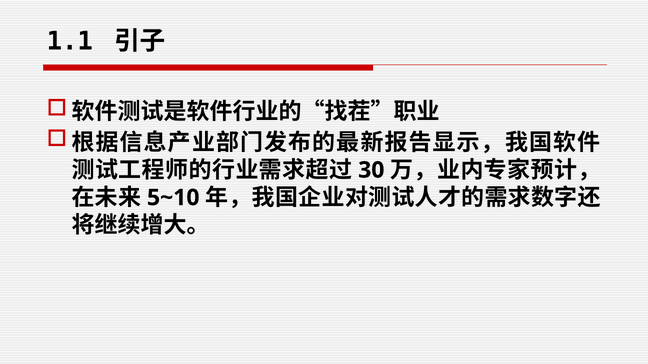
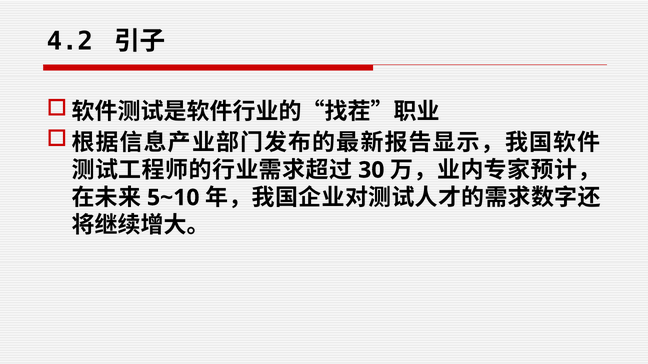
1.1: 1.1 -> 4.2 (70, 41)
